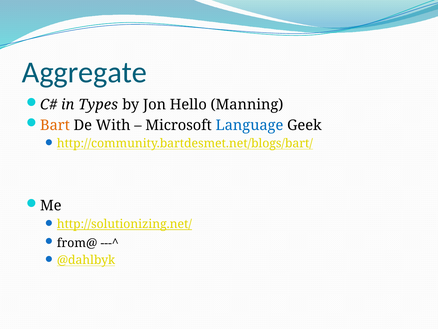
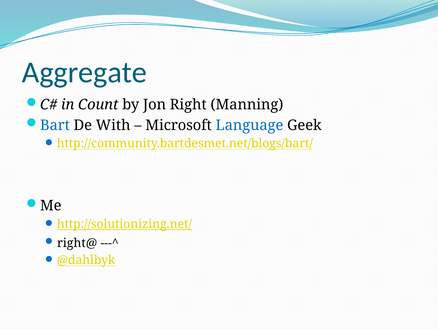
Types: Types -> Count (98, 105)
Hello: Hello -> Right (188, 105)
Bart colour: orange -> blue (55, 125)
from@: from@ -> right@ (77, 243)
